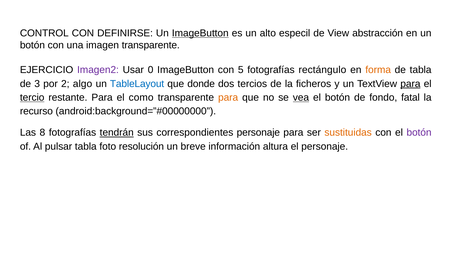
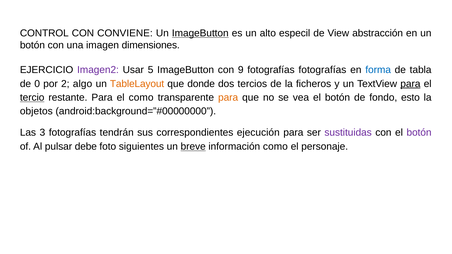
DEFINIRSE: DEFINIRSE -> CONVIENE (125, 33)
imagen transparente: transparente -> dimensiones (151, 45)
0: 0 -> 5 (151, 70)
5: 5 -> 9 (241, 70)
fotografías rectángulo: rectángulo -> fotografías (322, 70)
forma colour: orange -> blue (378, 70)
3: 3 -> 0 (37, 84)
TableLayout colour: blue -> orange (137, 84)
vea underline: present -> none (301, 98)
fatal: fatal -> esto (410, 98)
recurso: recurso -> objetos (36, 111)
8: 8 -> 3 (42, 133)
tendrán underline: present -> none (117, 133)
correspondientes personaje: personaje -> ejecución (258, 133)
sustituidas colour: orange -> purple (348, 133)
pulsar tabla: tabla -> debe (86, 147)
resolución: resolución -> siguientes (141, 147)
breve underline: none -> present (193, 147)
información altura: altura -> como (275, 147)
